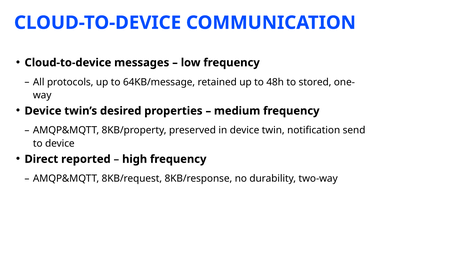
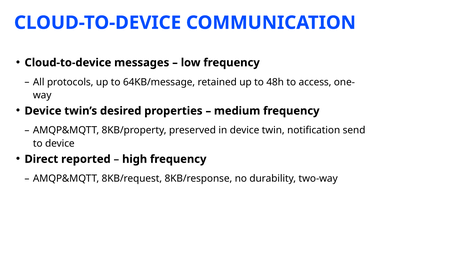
stored: stored -> access (315, 82)
